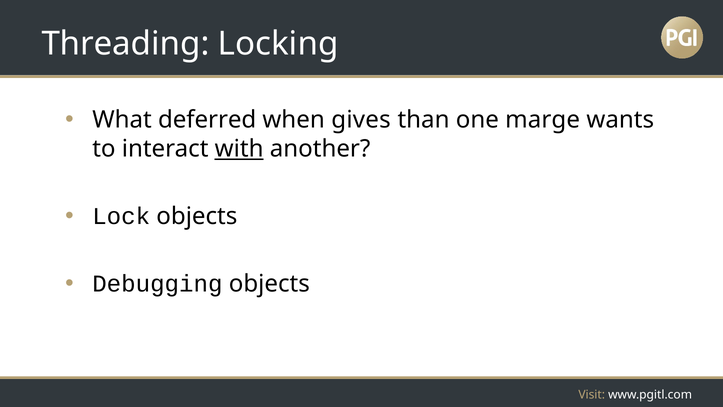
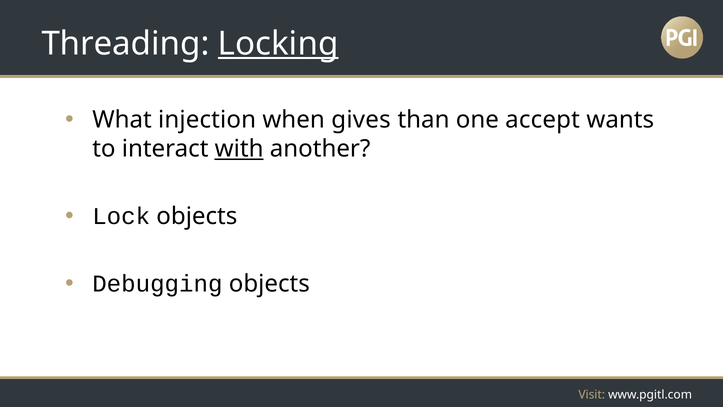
Locking underline: none -> present (278, 44)
deferred: deferred -> injection (207, 120)
marge: marge -> accept (543, 120)
